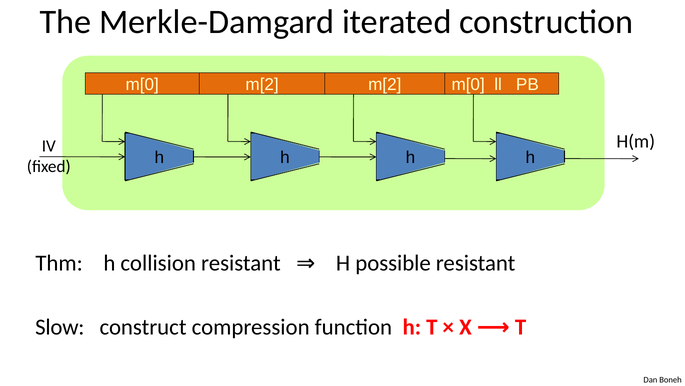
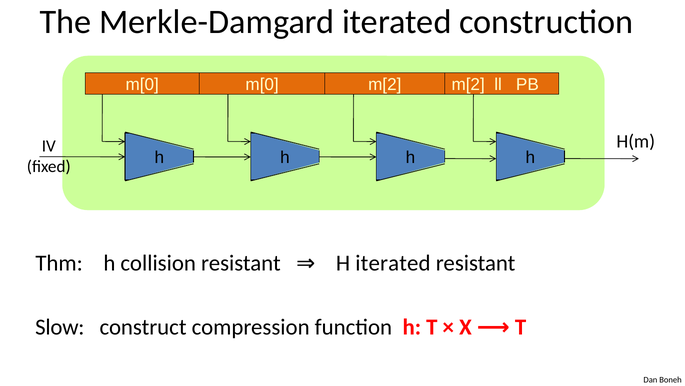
m[0 m[2: m[2 -> m[0 (262, 85)
m[2 m[0: m[0 -> m[2 (468, 85)
H possible: possible -> iterated (393, 263)
